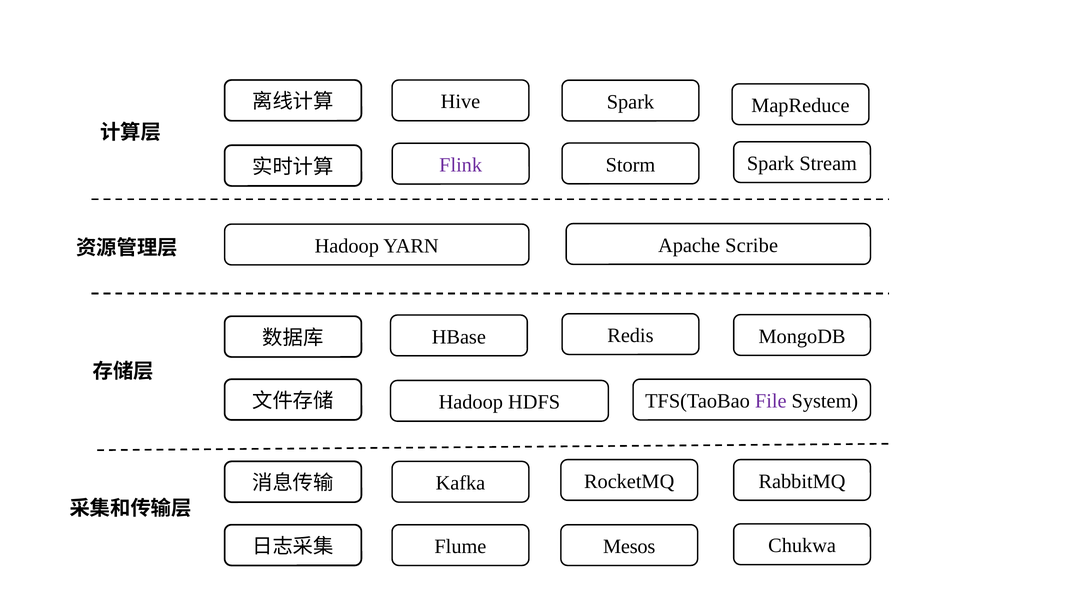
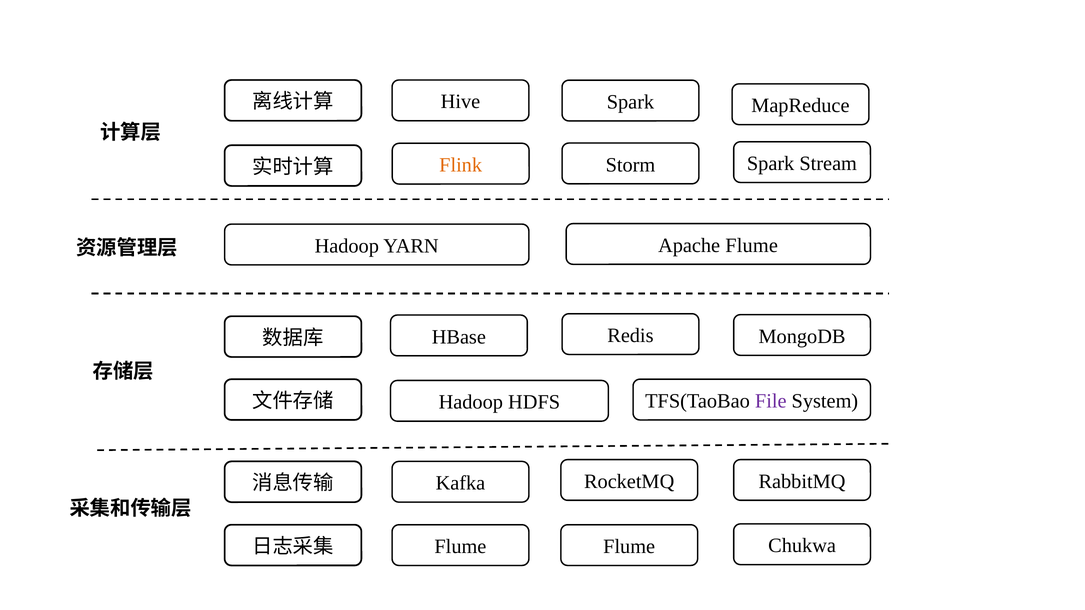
Flink colour: purple -> orange (461, 165)
Apache Scribe: Scribe -> Flume (752, 245)
Flume Mesos: Mesos -> Flume (629, 547)
